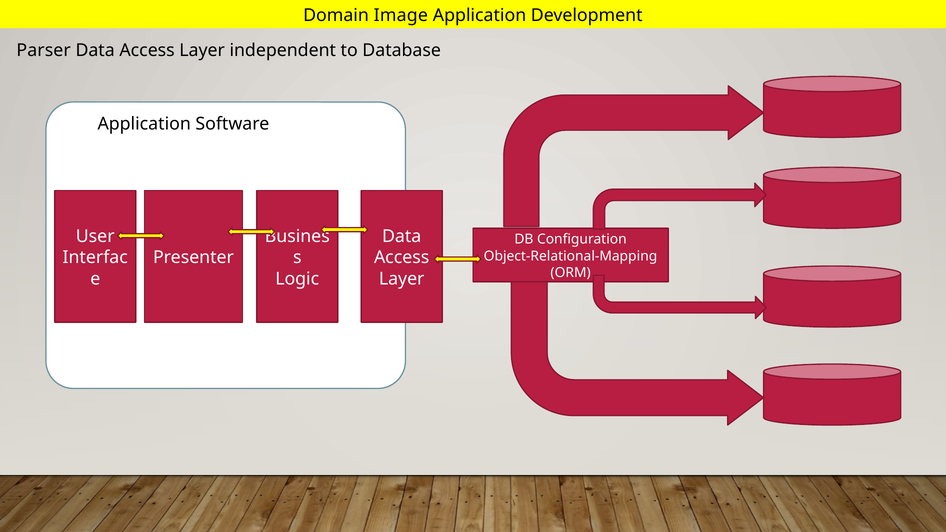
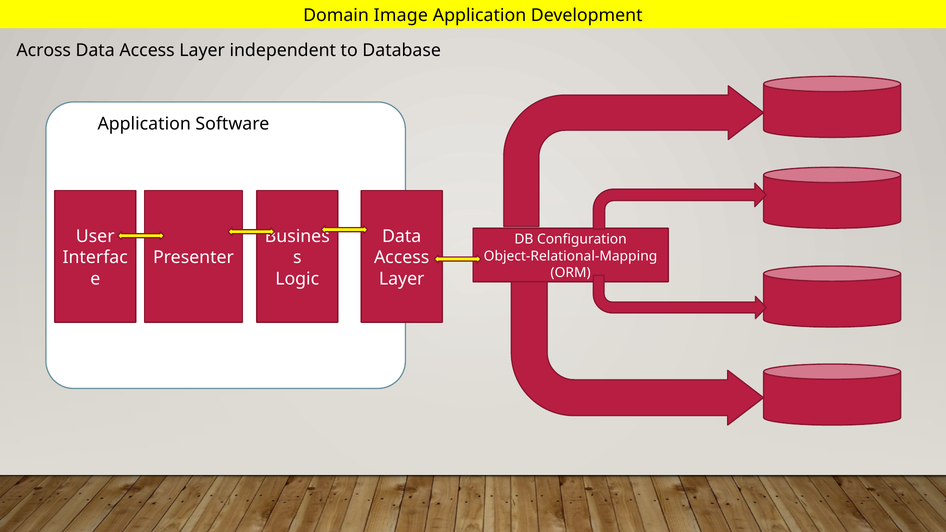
Parser: Parser -> Across (44, 50)
